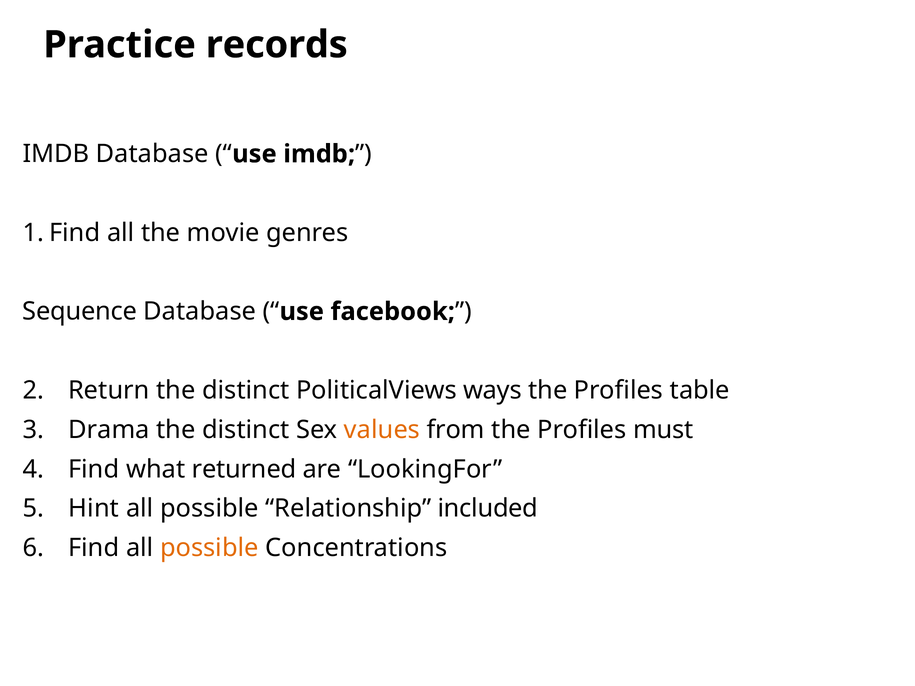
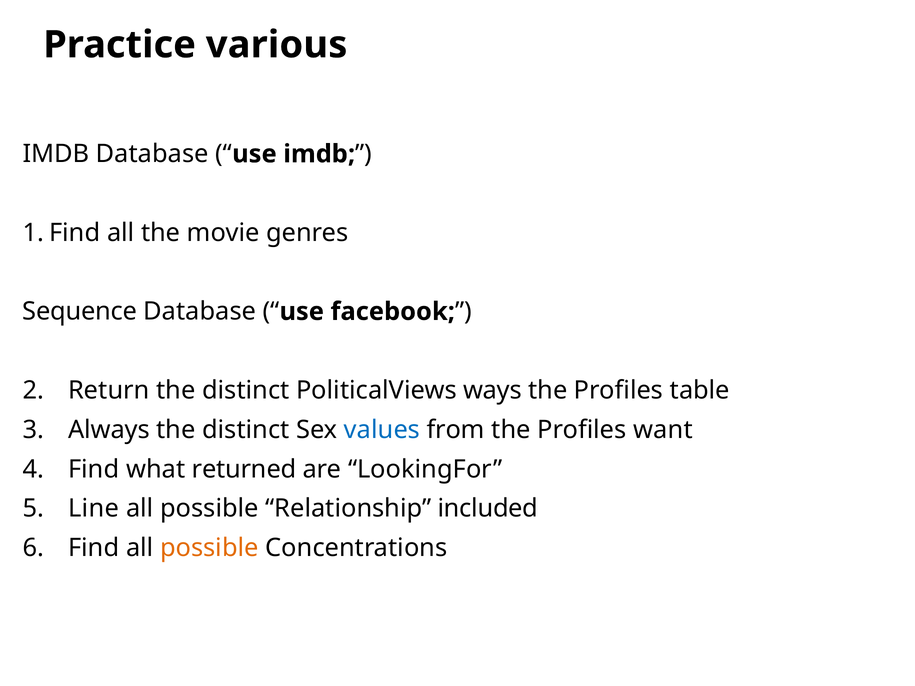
records: records -> various (277, 45)
Drama: Drama -> Always (109, 430)
values colour: orange -> blue (382, 430)
must: must -> want (663, 430)
Hint: Hint -> Line (94, 509)
